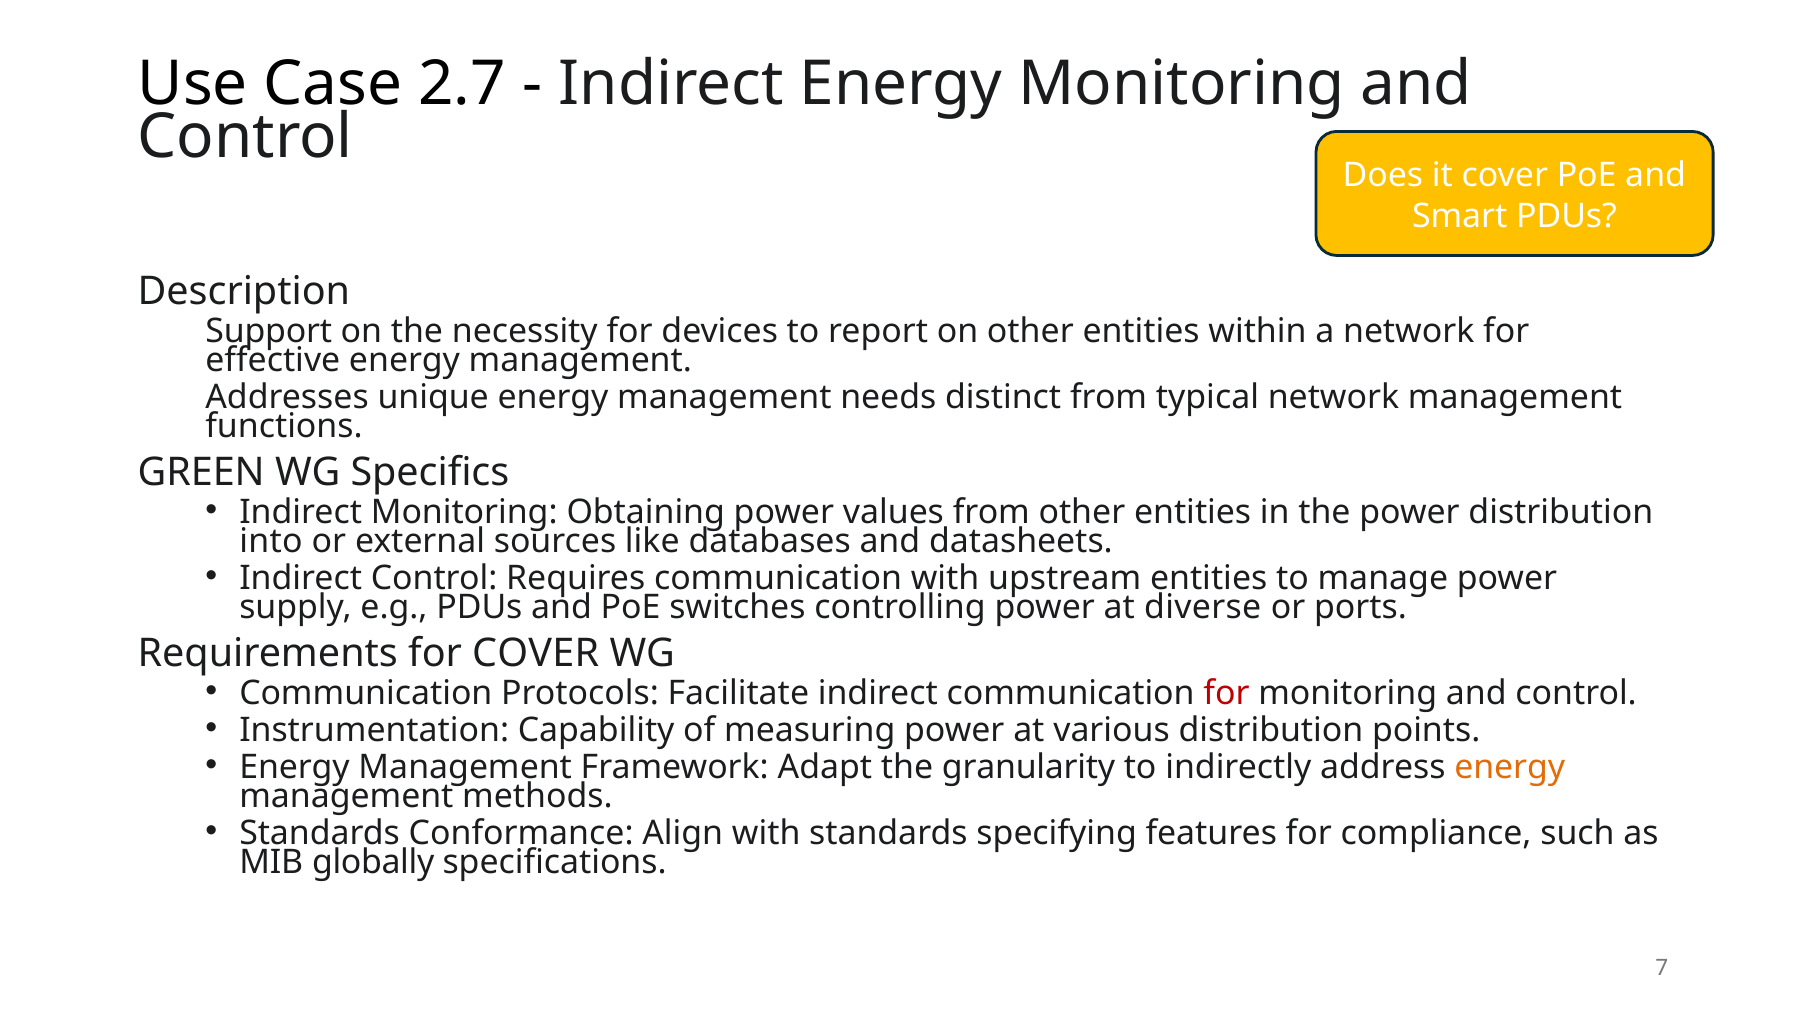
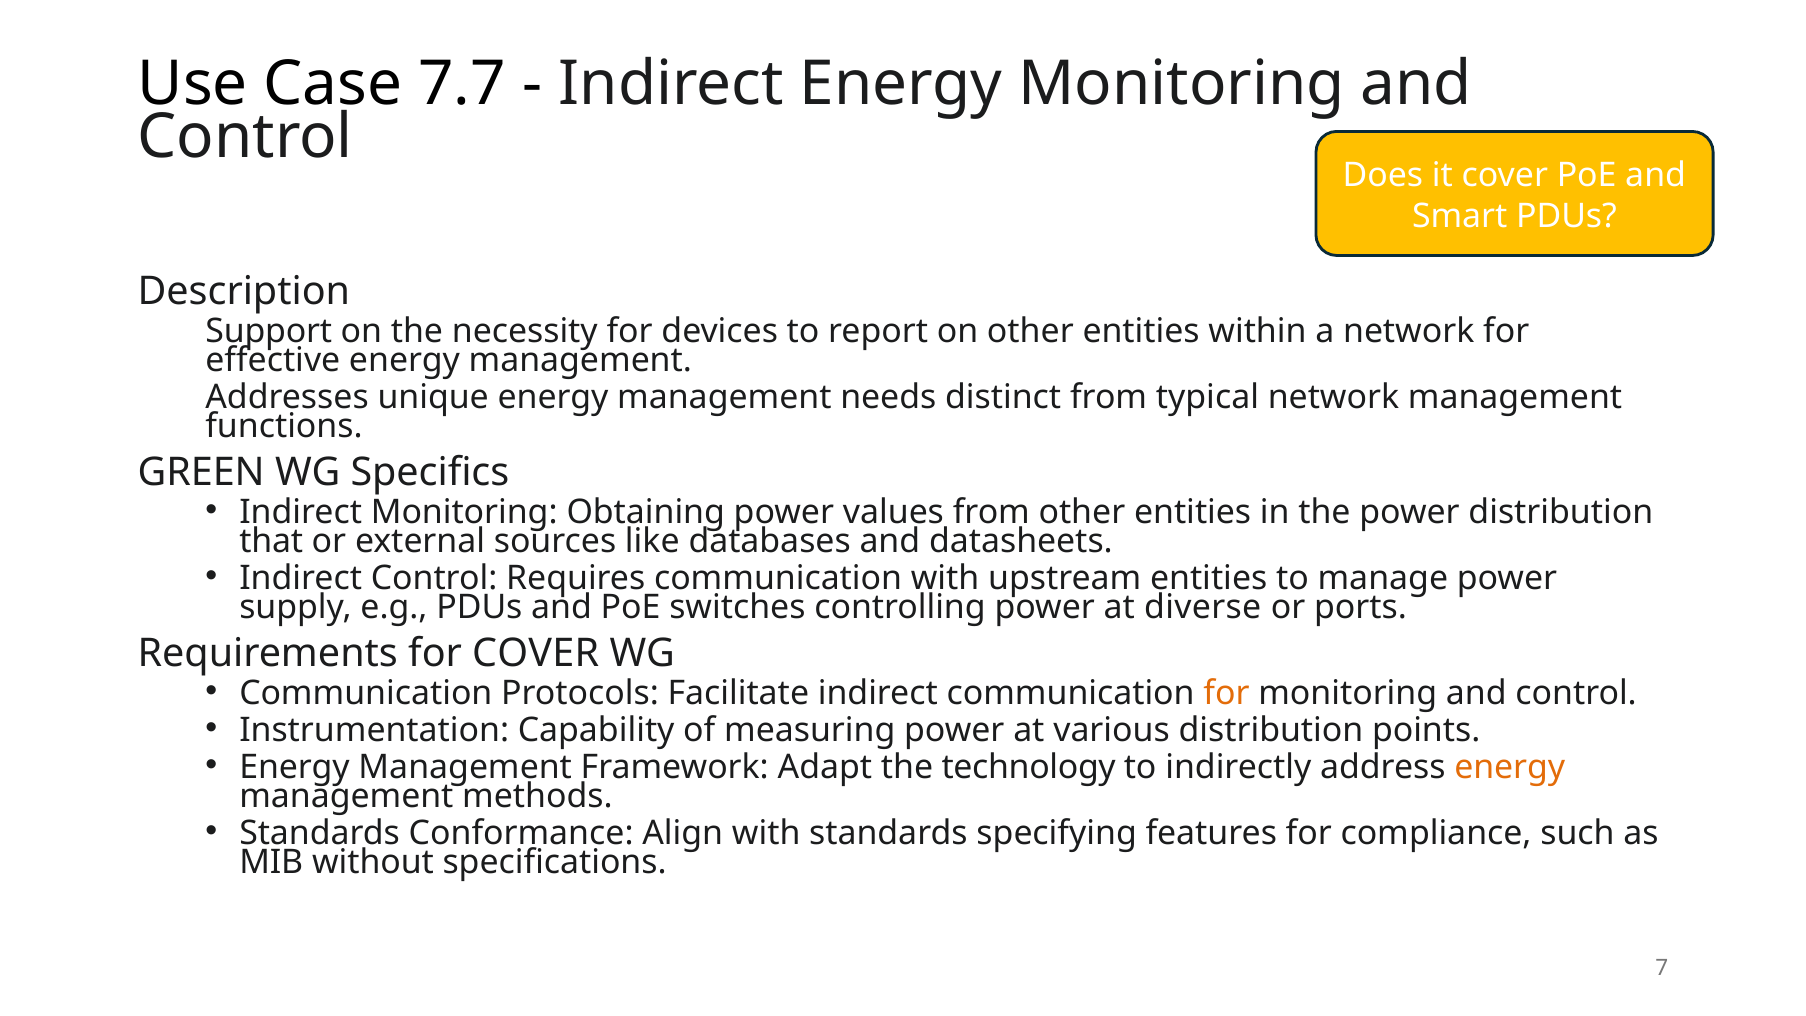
2.7: 2.7 -> 7.7 (462, 84)
into: into -> that (271, 541)
for colour: red -> orange (1226, 693)
granularity: granularity -> technology (1029, 767)
globally: globally -> without (373, 862)
